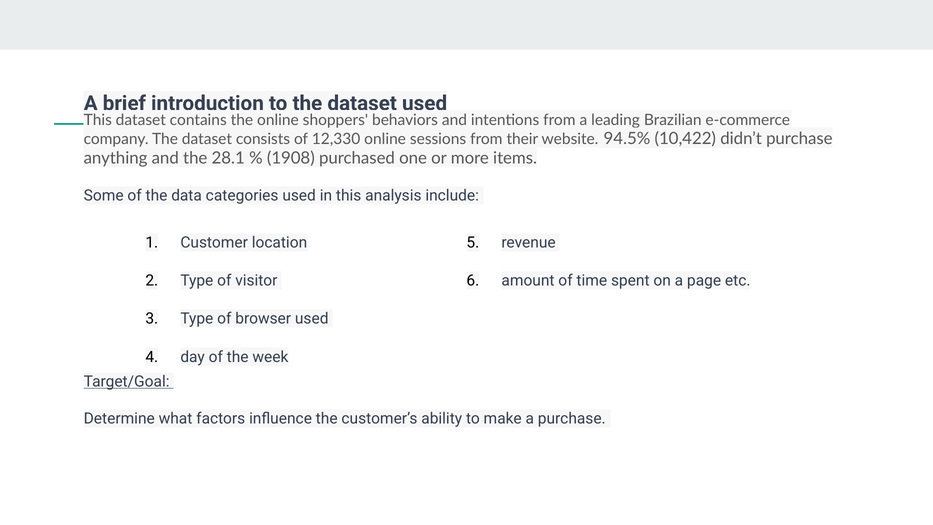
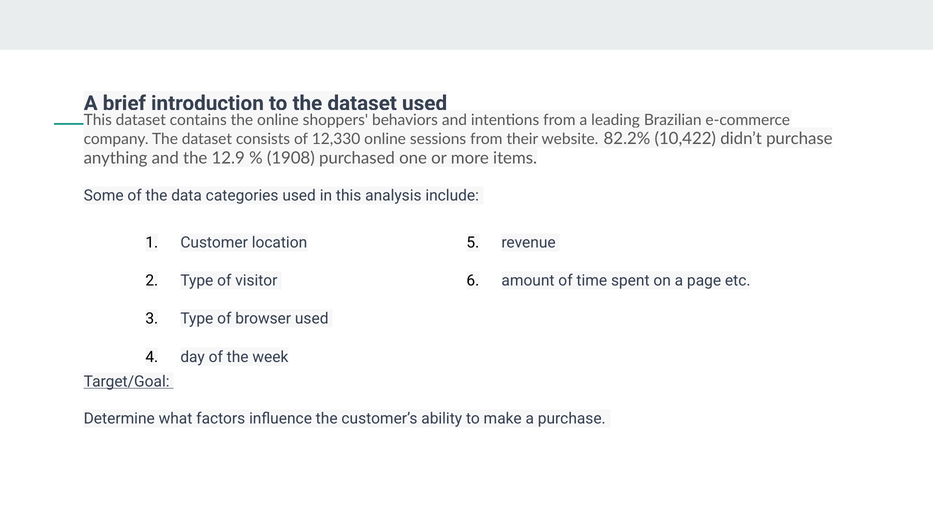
94.5%: 94.5% -> 82.2% (627, 139)
28.1: 28.1 -> 12.9 (228, 158)
